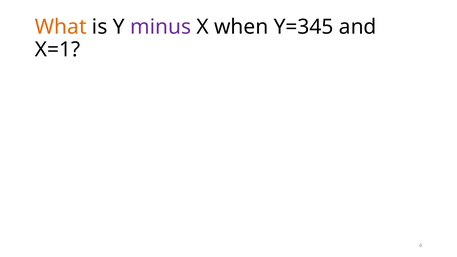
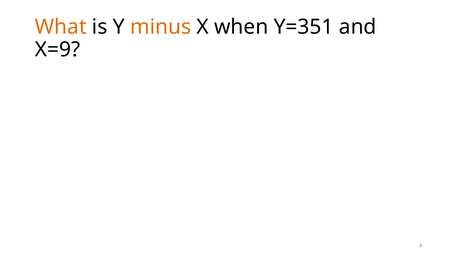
minus colour: purple -> orange (161, 27)
Y=345: Y=345 -> Y=351 (304, 27)
X=1: X=1 -> X=9 (57, 50)
